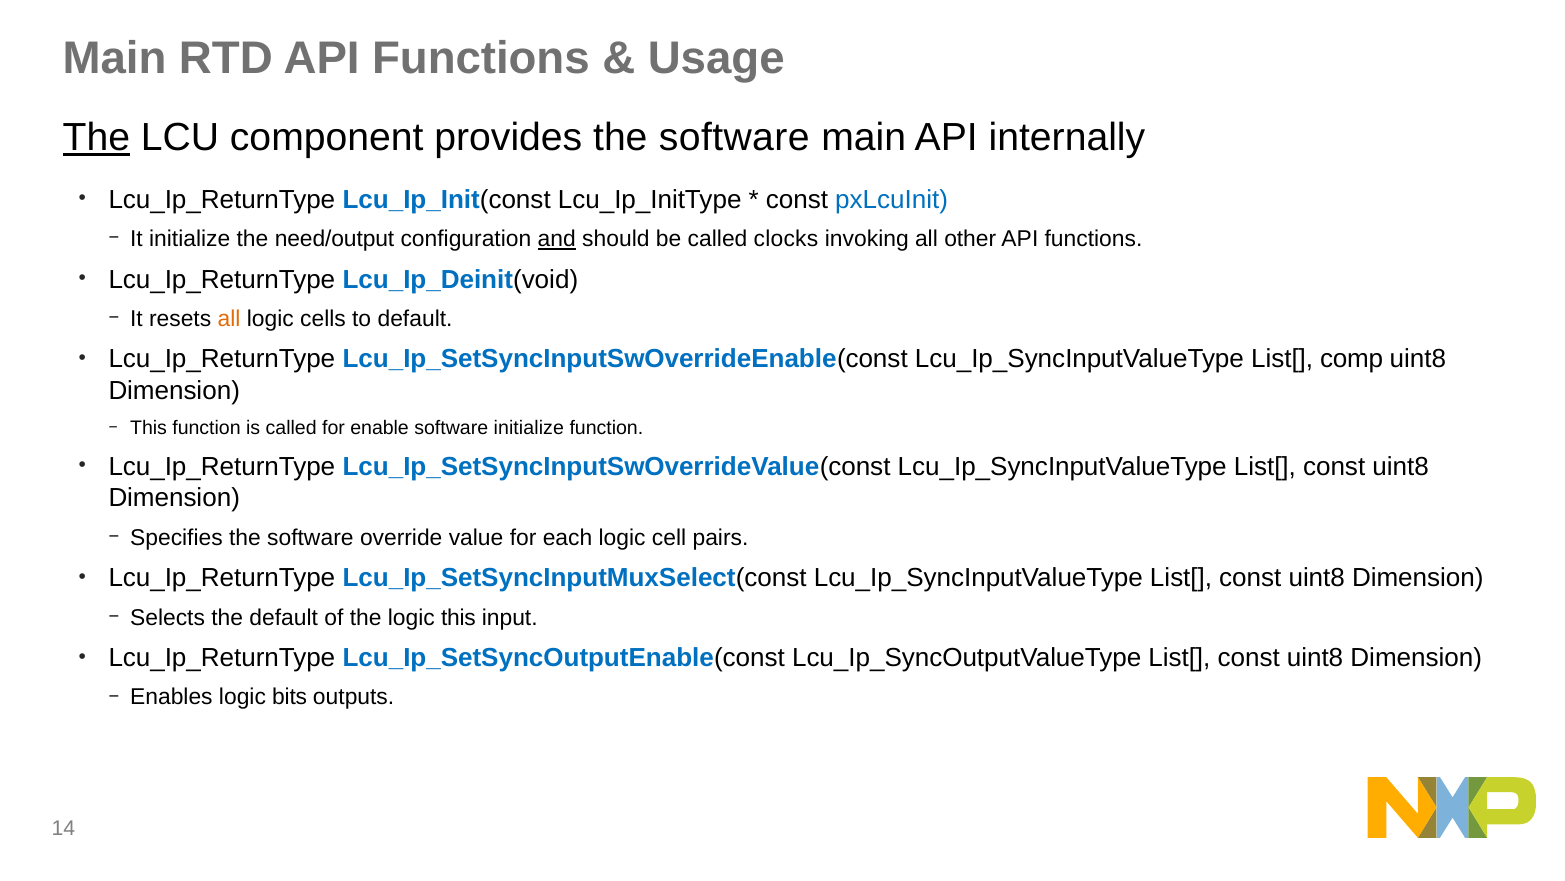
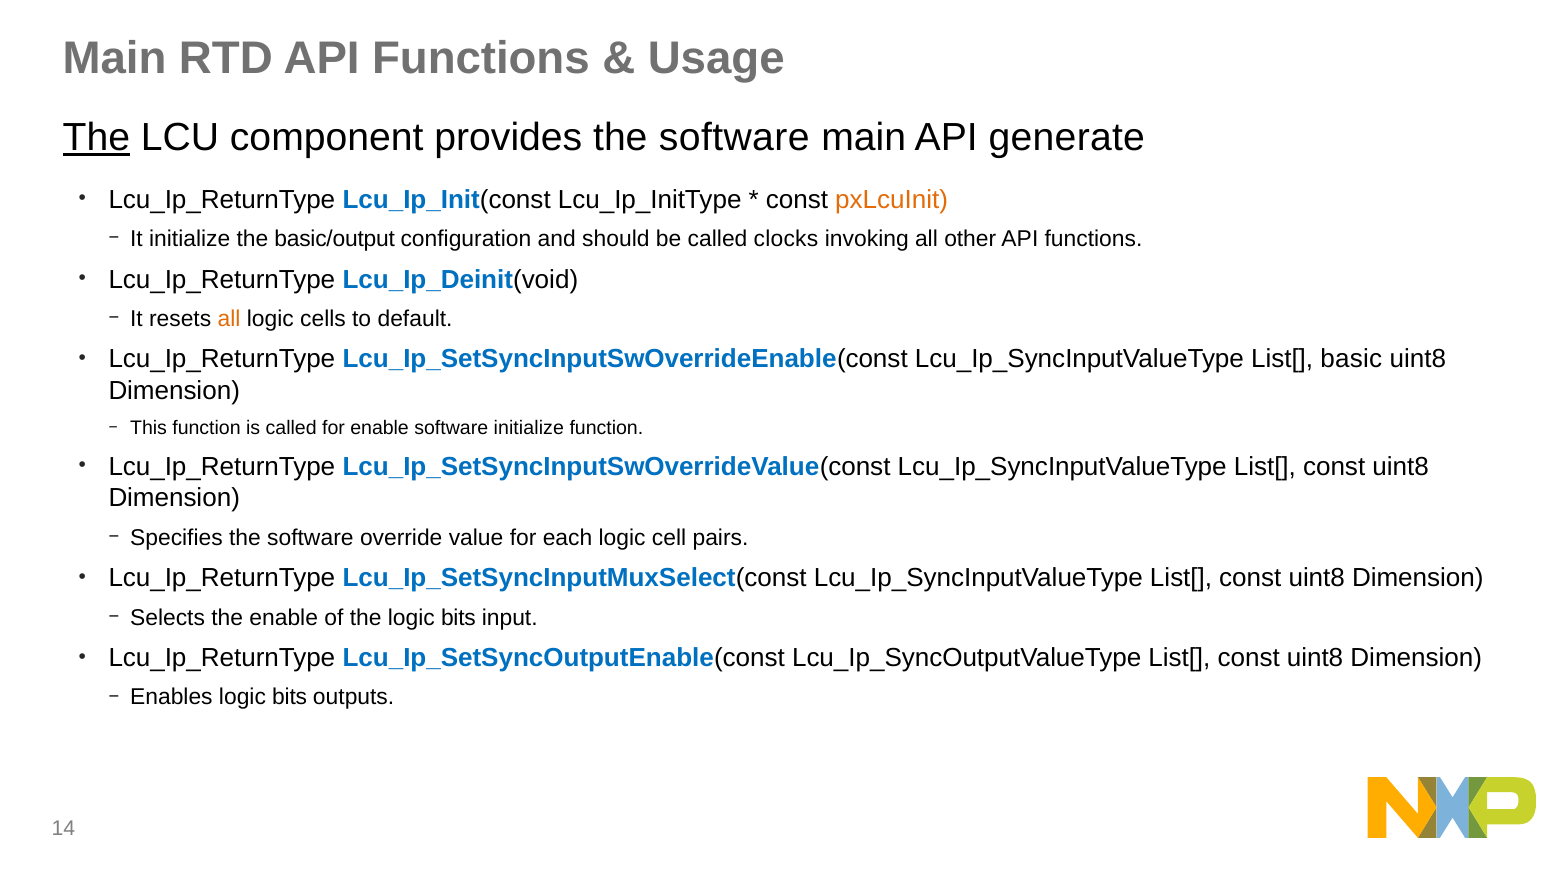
internally: internally -> generate (1067, 138)
pxLcuInit colour: blue -> orange (892, 199)
need/output: need/output -> basic/output (335, 239)
and underline: present -> none (557, 239)
comp: comp -> basic (1351, 359)
the default: default -> enable (284, 617)
the logic this: this -> bits (458, 617)
